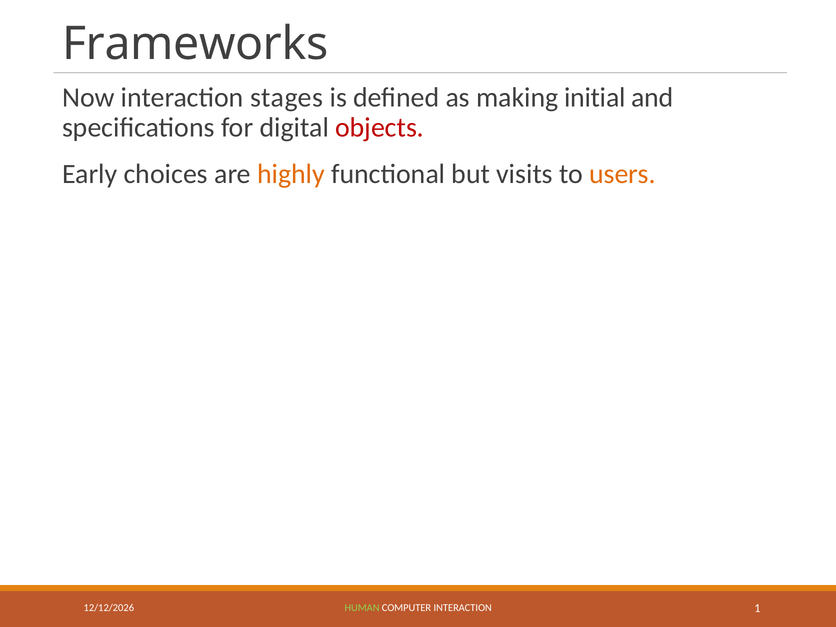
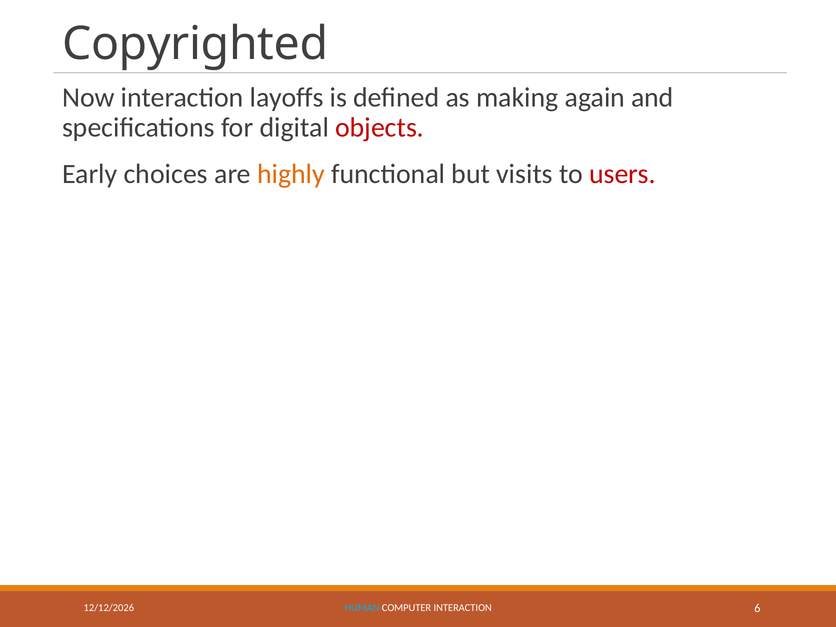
Frameworks: Frameworks -> Copyrighted (195, 44)
stages: stages -> layoffs (287, 97)
initial: initial -> again (595, 97)
users colour: orange -> red (622, 174)
HUMAN colour: light green -> light blue (362, 608)
1: 1 -> 6 (757, 608)
